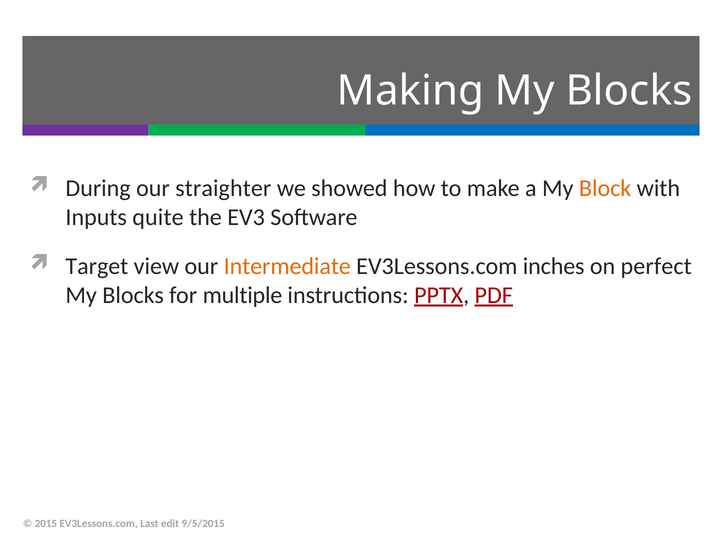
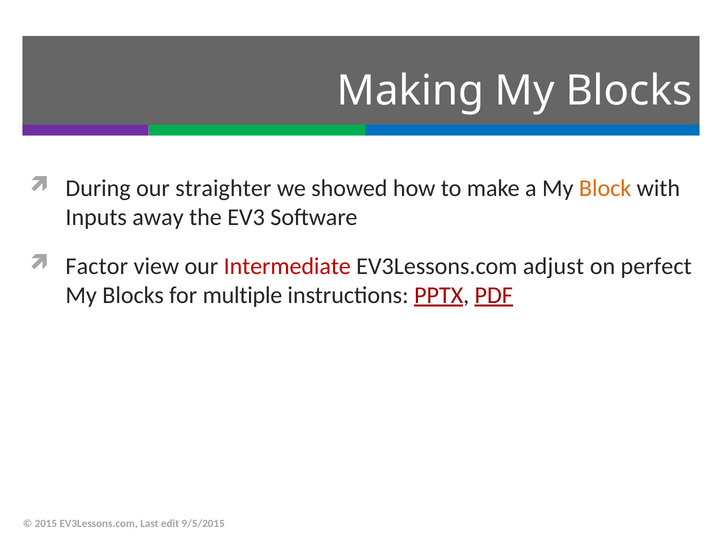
quite: quite -> away (158, 217)
Target: Target -> Factor (97, 266)
Intermediate colour: orange -> red (287, 266)
inches: inches -> adjust (553, 266)
